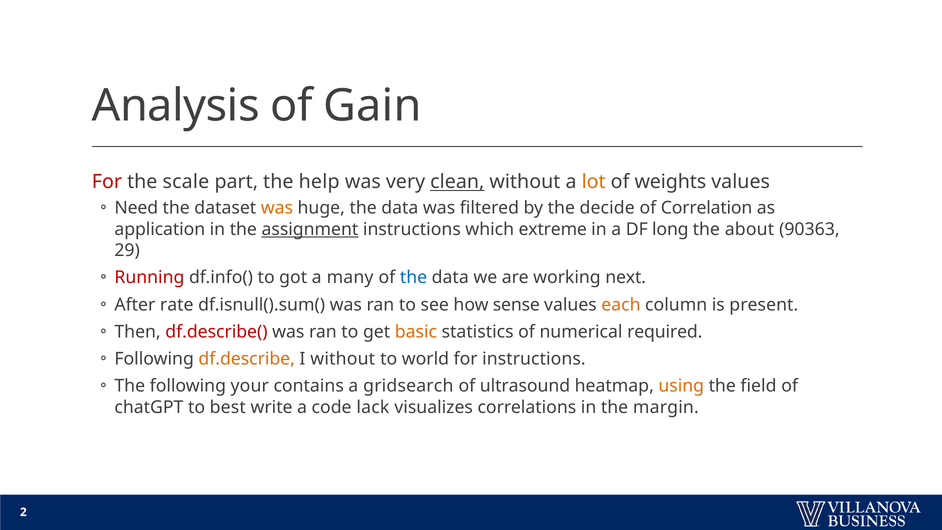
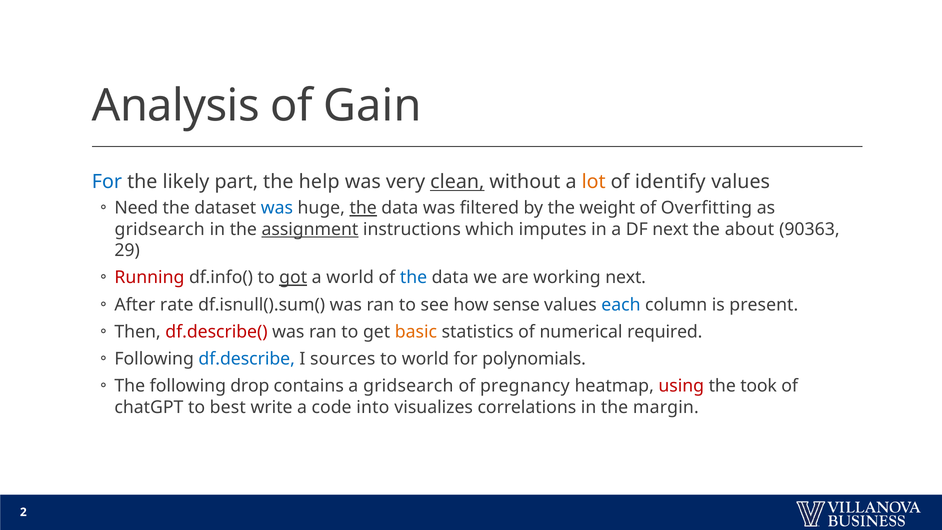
For colour: red -> blue (107, 182)
scale: scale -> likely (186, 182)
weights: weights -> identify (670, 182)
was colour: orange -> blue (277, 208)
the underline: none -> present (363, 208)
decide: decide -> weight (607, 208)
Correlation: Correlation -> Overfitting (706, 208)
application: application -> gridsearch (160, 229)
extreme: extreme -> imputes (553, 229)
DF long: long -> next (670, 229)
got underline: none -> present (293, 278)
a many: many -> world (350, 278)
each colour: orange -> blue (621, 305)
df.describe colour: orange -> blue (247, 359)
I without: without -> sources (343, 359)
for instructions: instructions -> polynomials (534, 359)
your: your -> drop (250, 386)
ultrasound: ultrasound -> pregnancy (525, 386)
using colour: orange -> red (681, 386)
field: field -> took (759, 386)
lack: lack -> into (373, 407)
